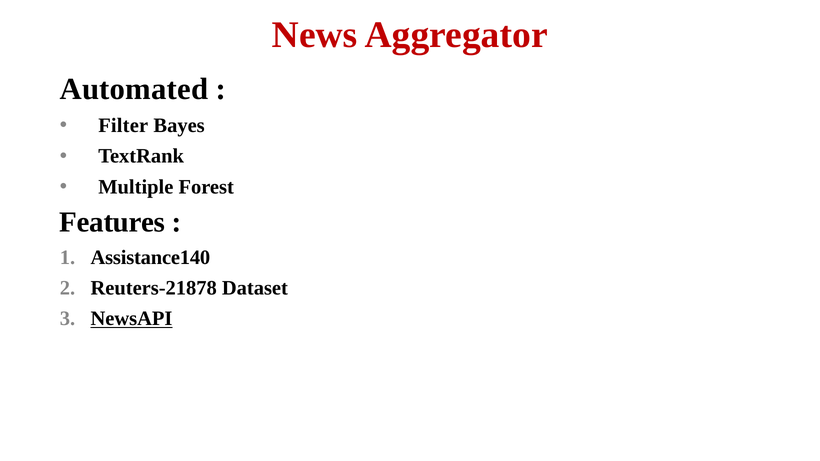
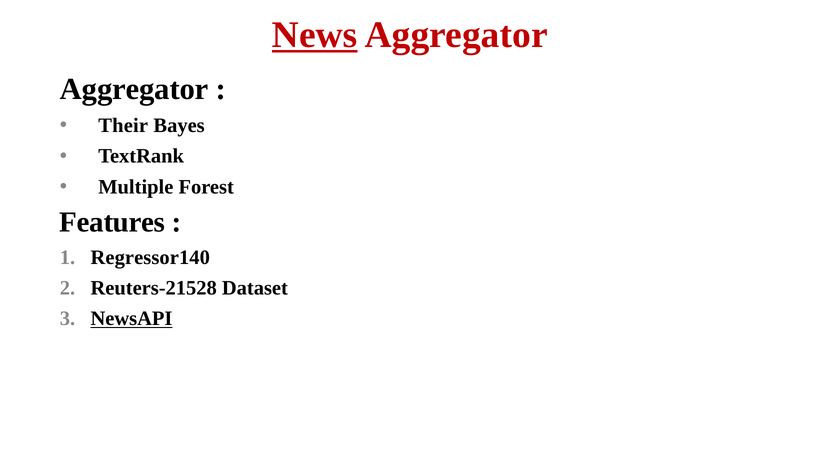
News underline: none -> present (315, 35)
Automated: Automated -> Aggregator (134, 89)
Filter: Filter -> Their (123, 126)
Assistance140: Assistance140 -> Regressor140 (150, 257)
Reuters-21878: Reuters-21878 -> Reuters-21528 (154, 288)
